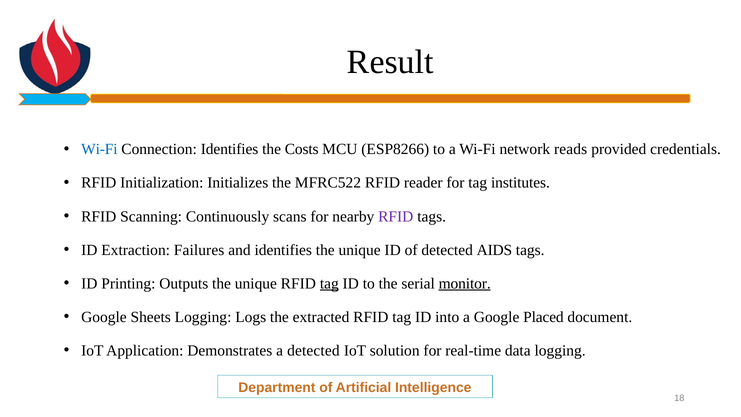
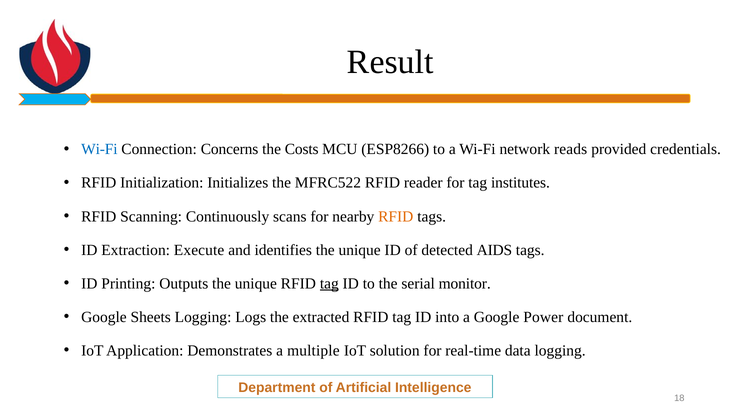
Connection Identifies: Identifies -> Concerns (230, 149)
RFID colour: purple -> orange (396, 216)
Failures: Failures -> Execute (199, 250)
monitor underline: present -> none (465, 283)
Placed: Placed -> Power (543, 317)
a detected: detected -> multiple (313, 350)
